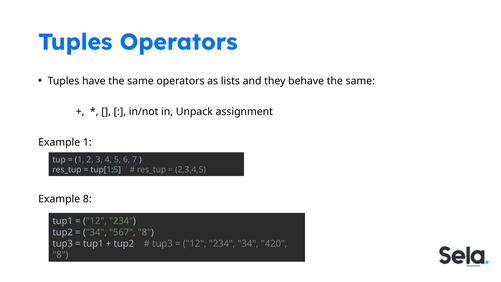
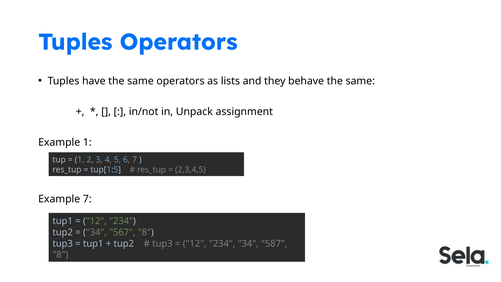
Example 8: 8 -> 7 (87, 199)
420: 420 -> 587 (274, 243)
